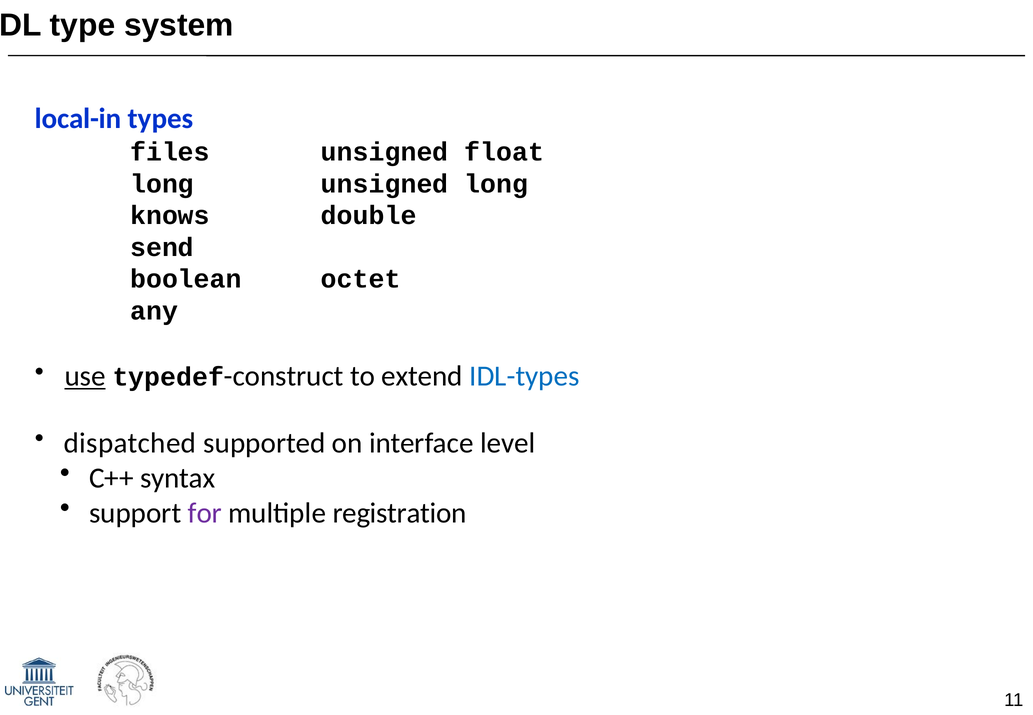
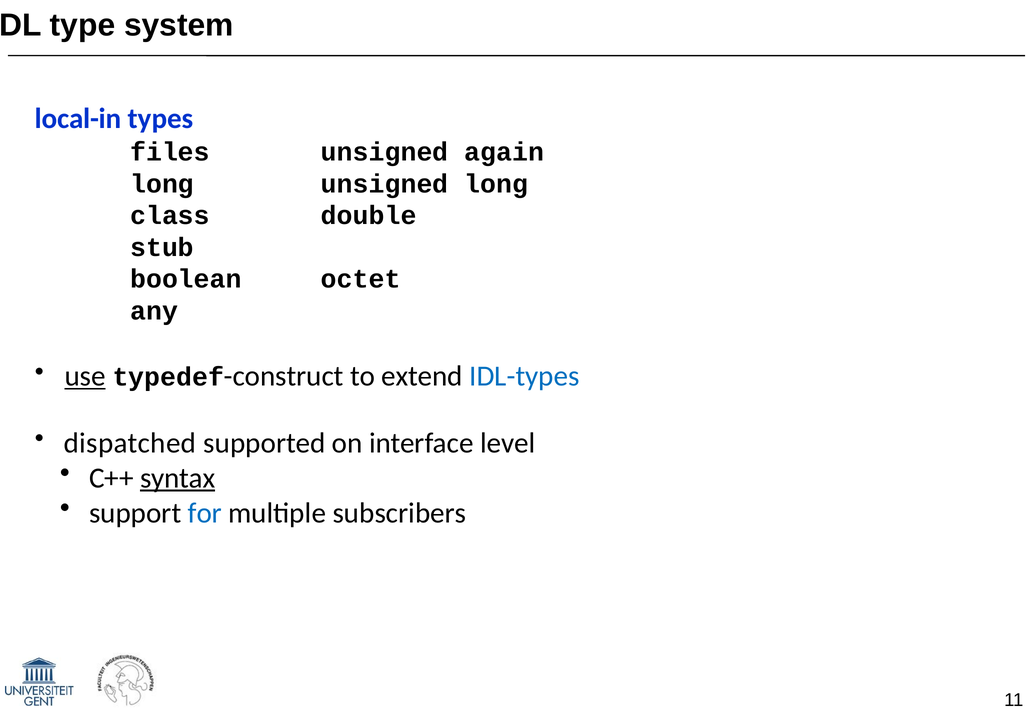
float: float -> again (504, 152)
knows: knows -> class (170, 216)
send: send -> stub (162, 248)
syntax underline: none -> present (178, 478)
for colour: purple -> blue (205, 513)
registration: registration -> subscribers (399, 513)
